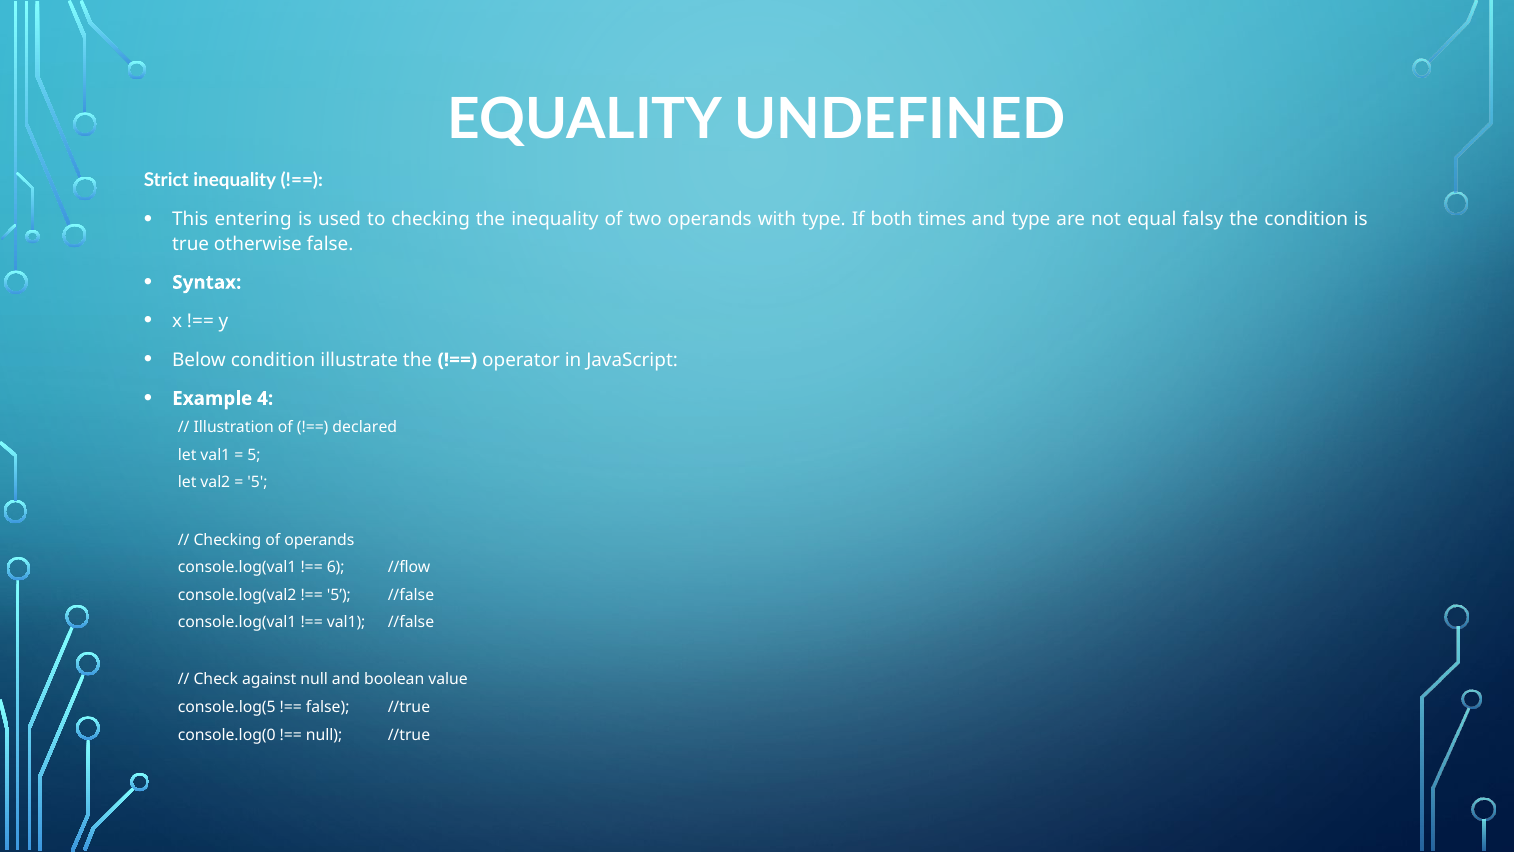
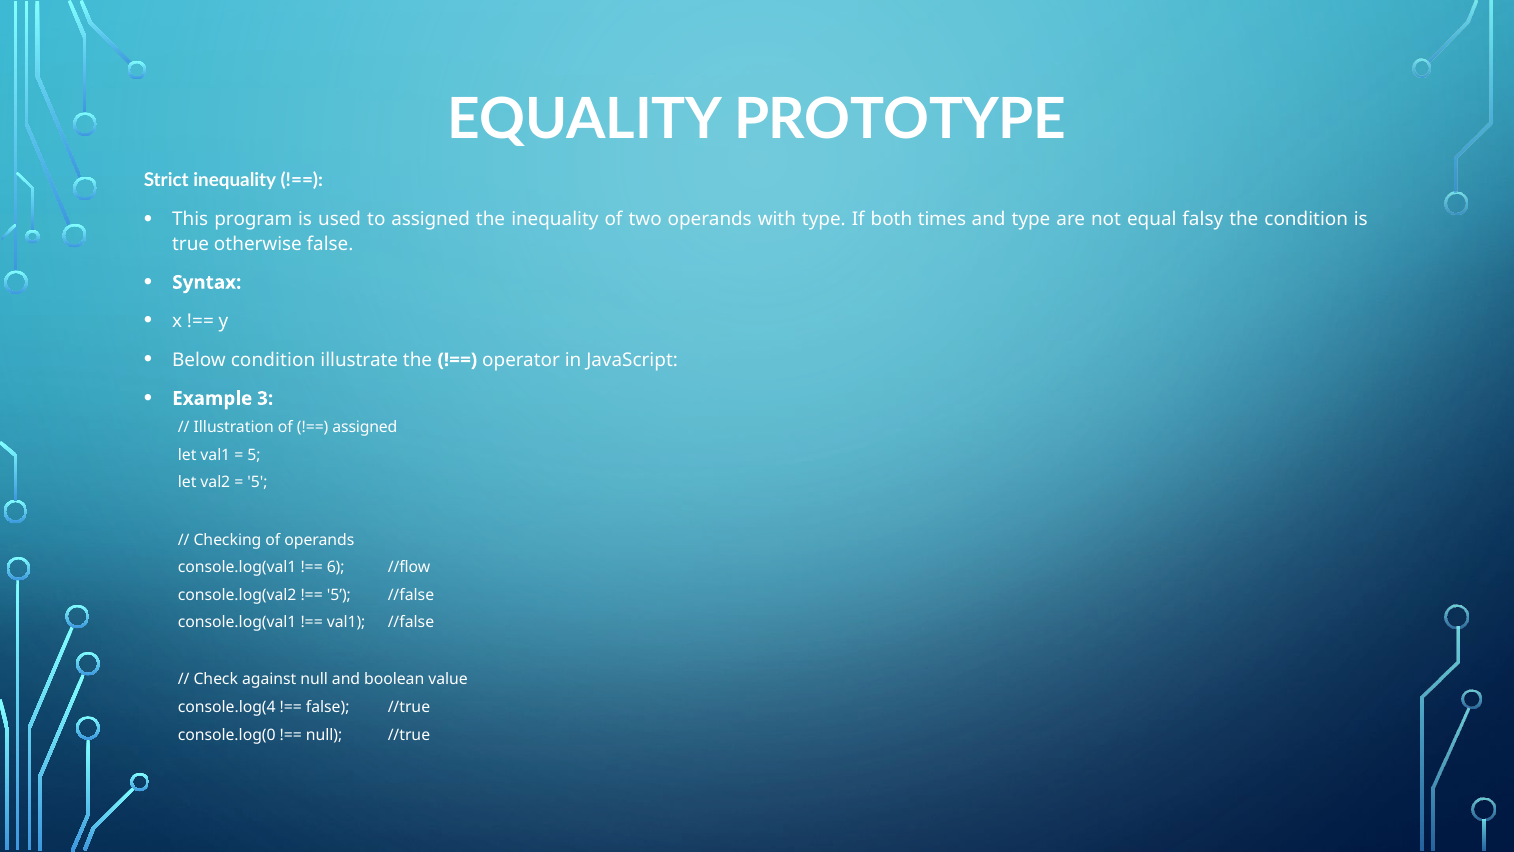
UNDEFINED: UNDEFINED -> PROTOTYPE (900, 120)
entering: entering -> program (253, 219)
to checking: checking -> assigned (431, 219)
4: 4 -> 3 (265, 398)
declared: declared -> assigned (365, 427)
console.log(5: console.log(5 -> console.log(4 (227, 707)
